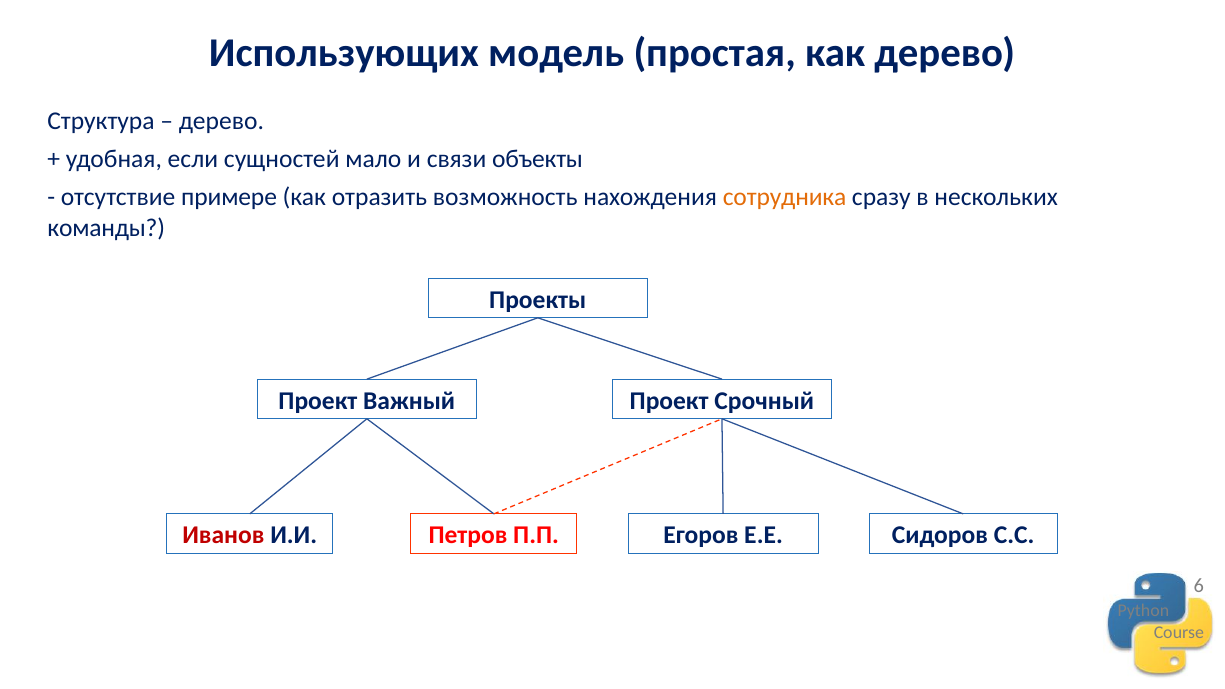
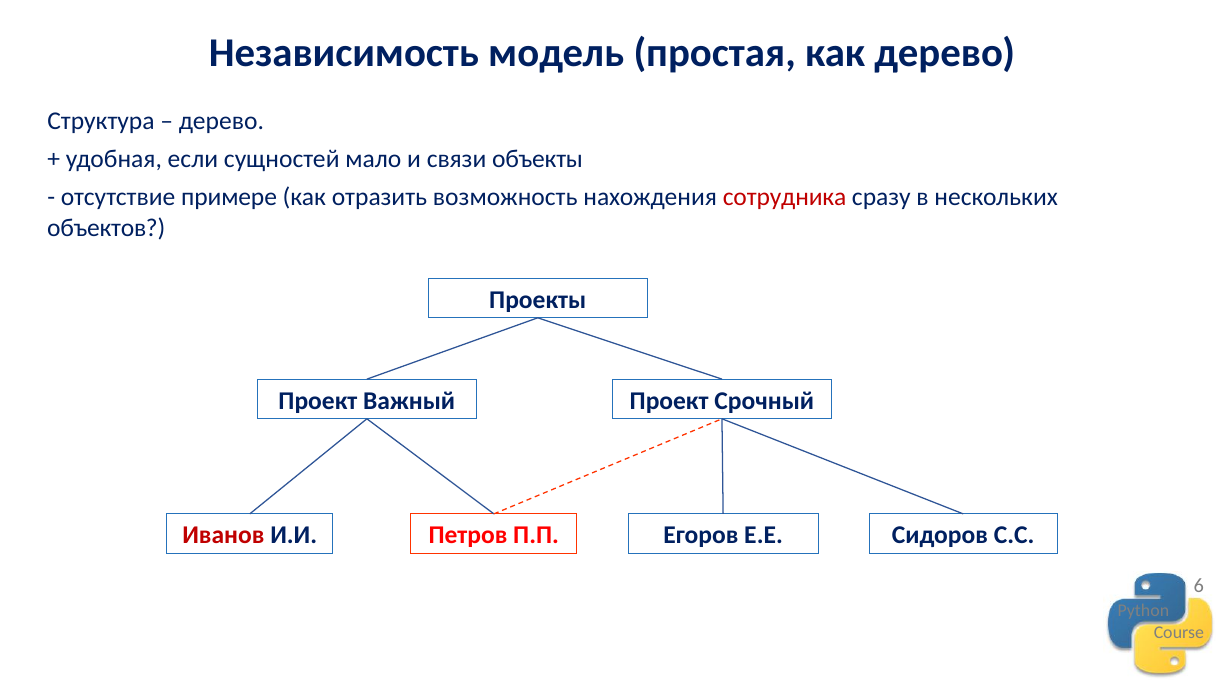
Использующих: Использующих -> Независимость (344, 53)
сотрудника colour: orange -> red (785, 197)
команды: команды -> объектов (106, 228)
